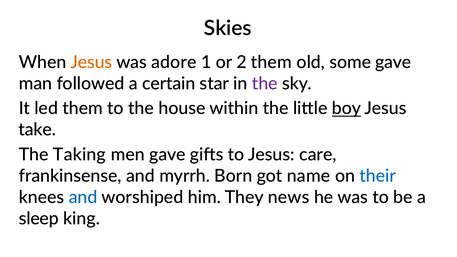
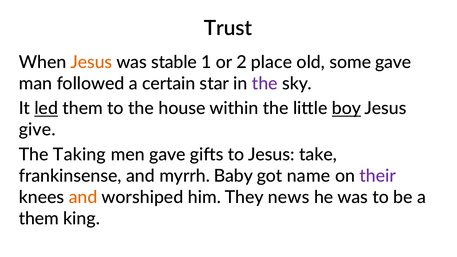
Skies: Skies -> Trust (228, 28)
adore: adore -> stable (174, 62)
2 them: them -> place (271, 62)
led underline: none -> present (46, 108)
take: take -> give (37, 130)
care: care -> take (318, 155)
Born: Born -> Baby (233, 176)
their colour: blue -> purple (378, 176)
and colour: blue -> orange (83, 197)
sleep: sleep -> them (39, 219)
